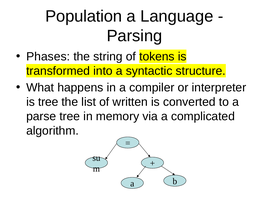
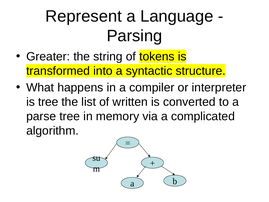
Population: Population -> Represent (84, 16)
Phases: Phases -> Greater (48, 56)
